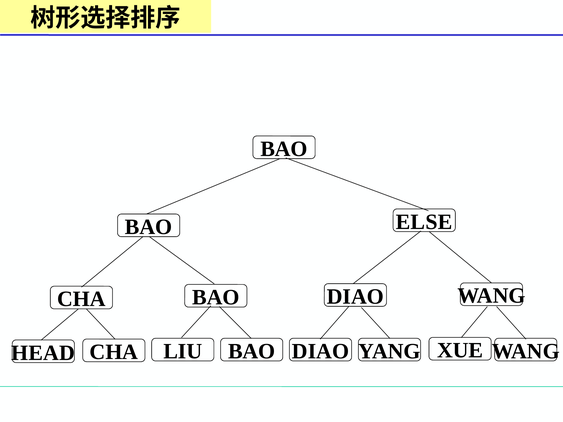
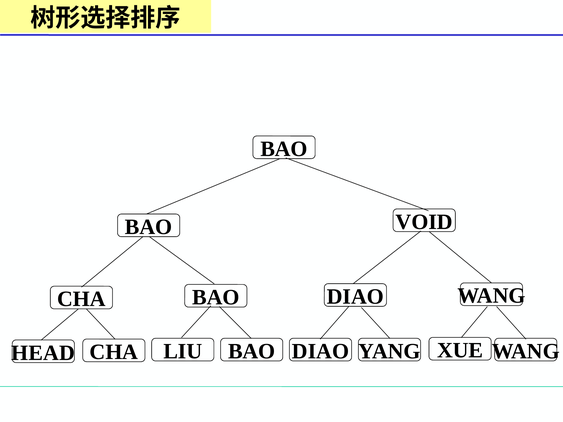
ELSE: ELSE -> VOID (424, 222)
